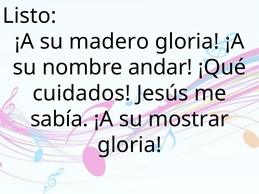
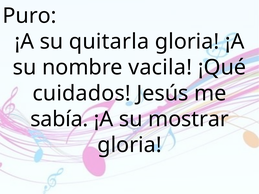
Listo: Listo -> Puro (30, 16)
madero: madero -> quitarla (109, 42)
andar: andar -> vacila (160, 68)
